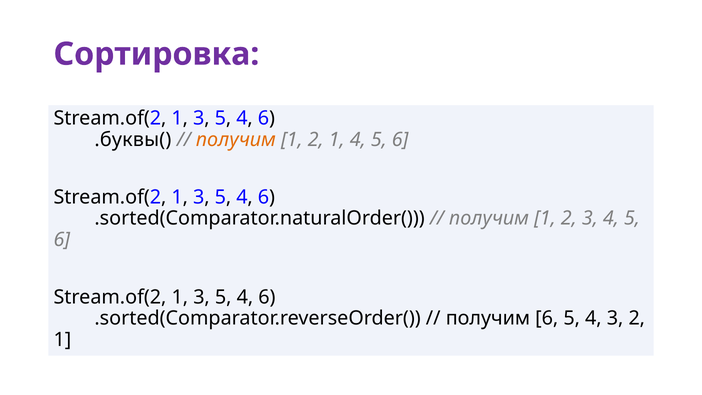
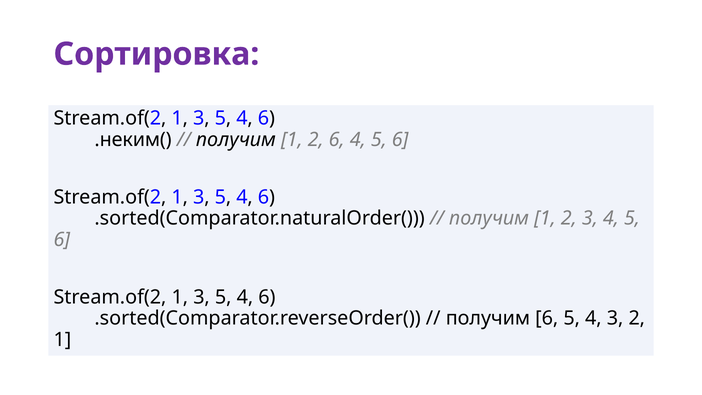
.буквы(: .буквы( -> .неким( (133, 140)
получим colour: orange -> black (236, 140)
1 2 1: 1 -> 6 (337, 140)
